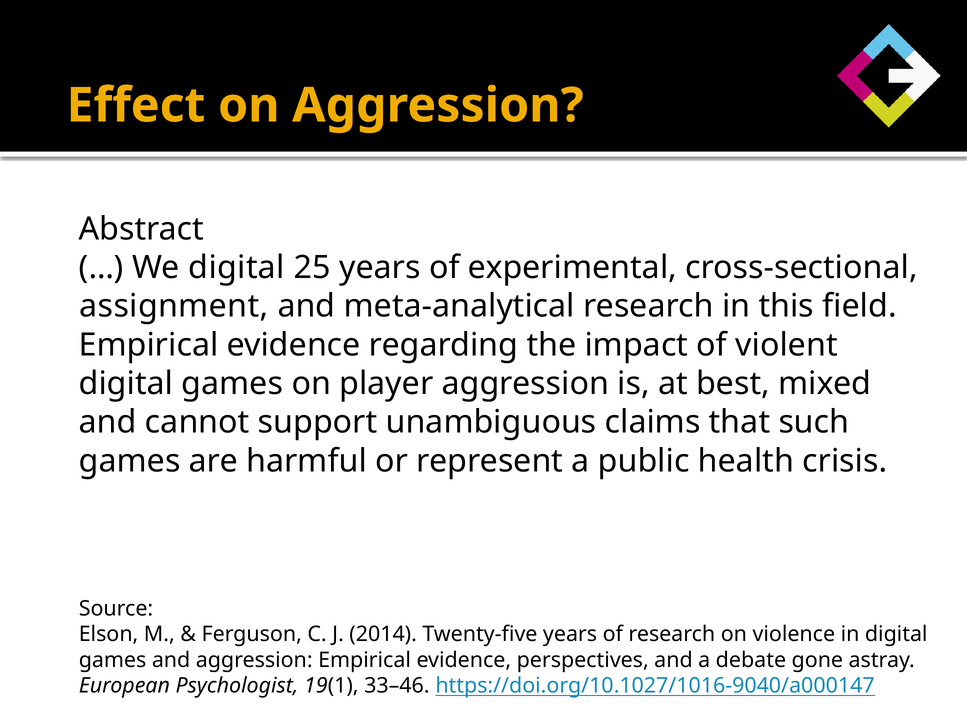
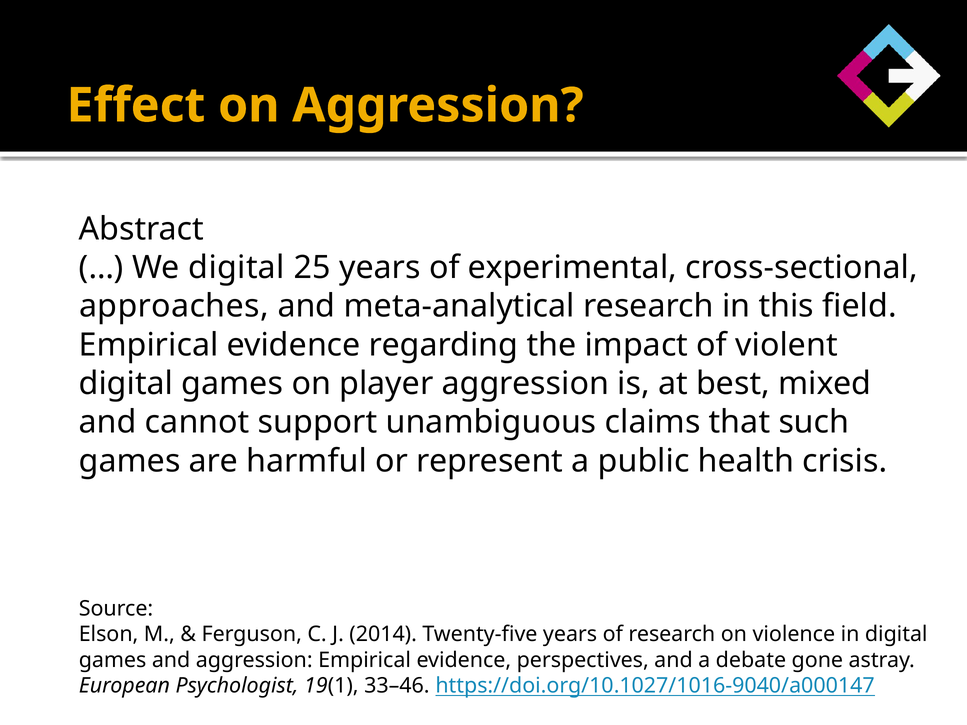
assignment: assignment -> approaches (174, 306)
